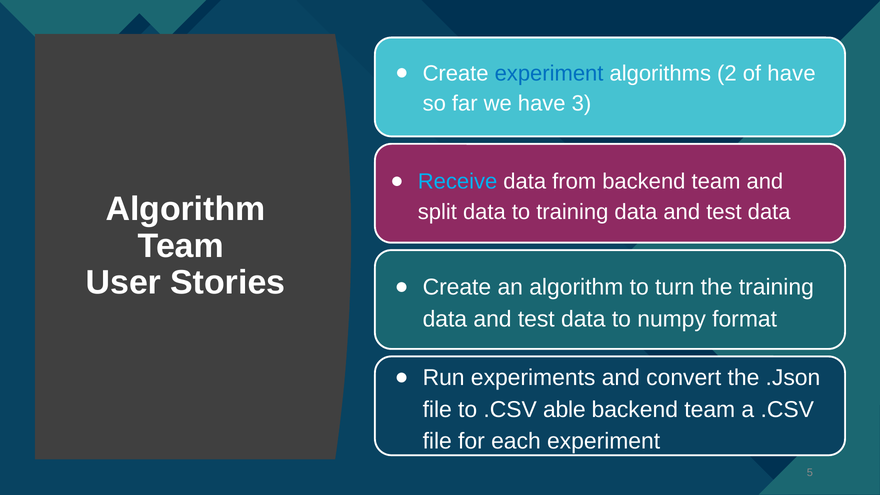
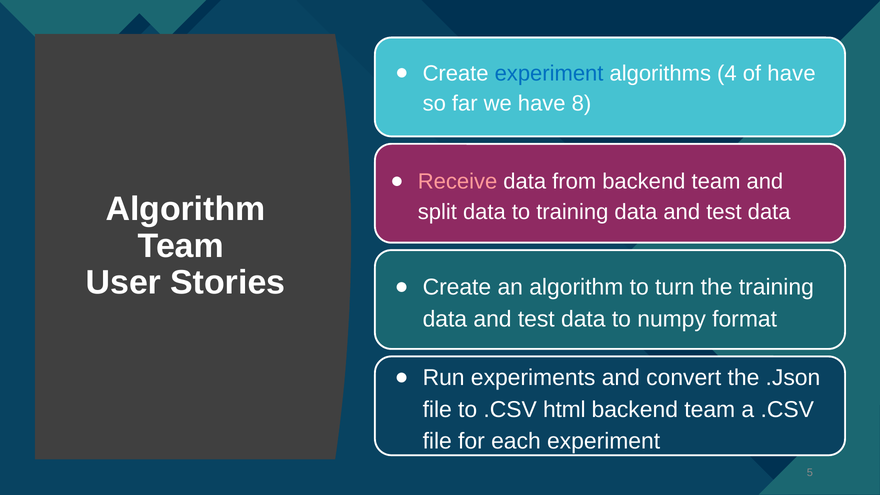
2: 2 -> 4 (727, 73)
3: 3 -> 8 (581, 104)
Receive colour: light blue -> pink (458, 182)
able: able -> html (564, 409)
